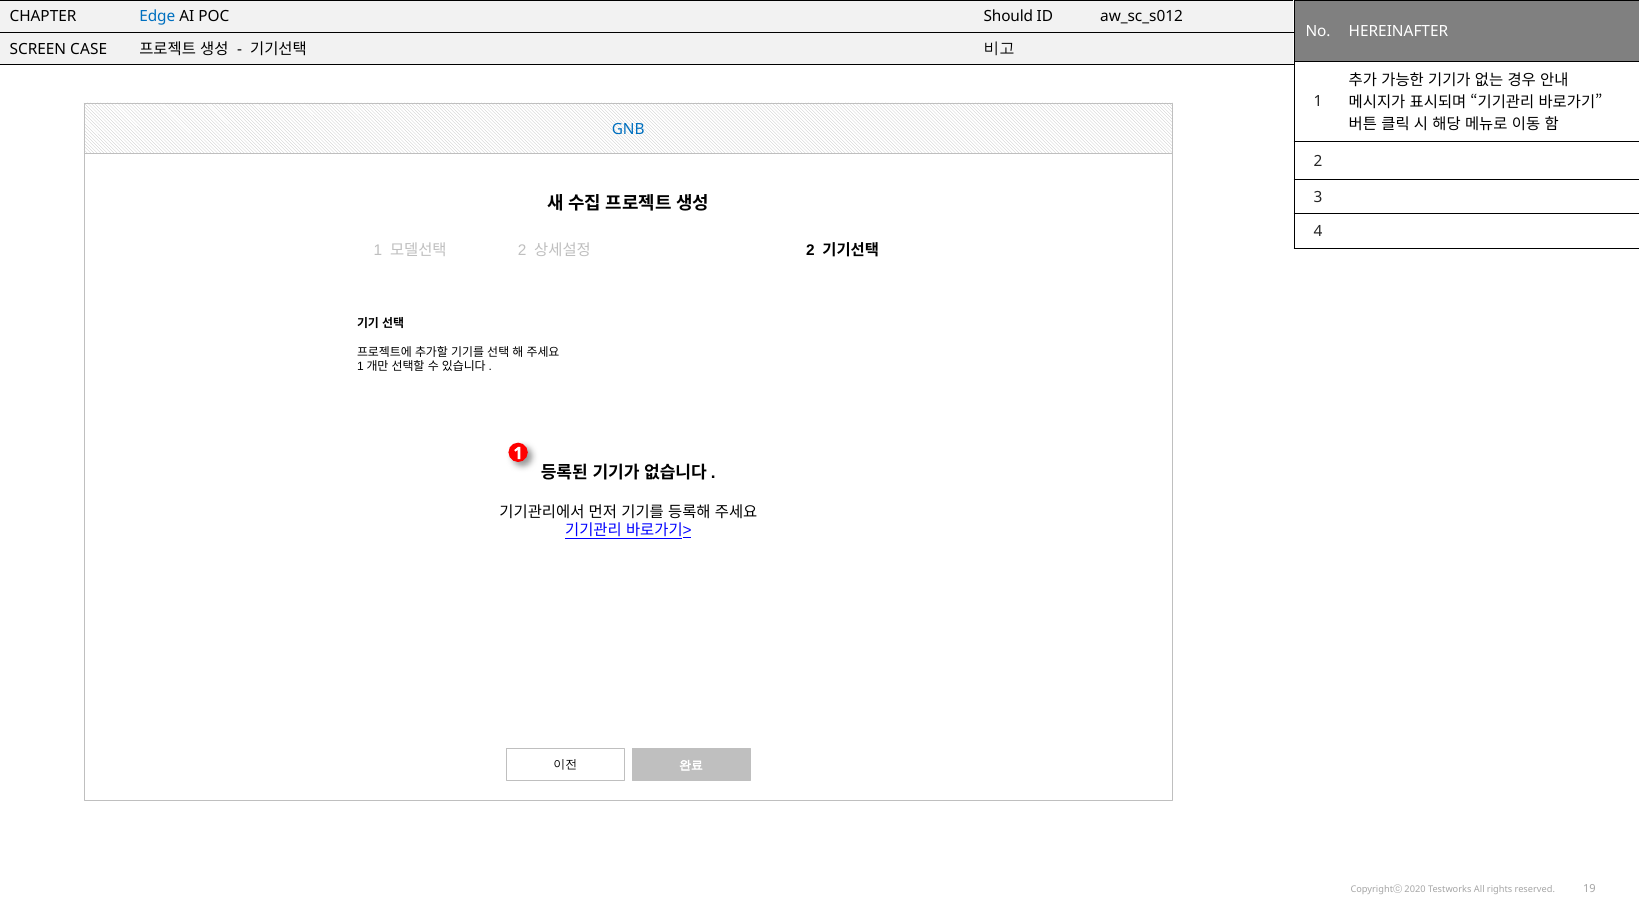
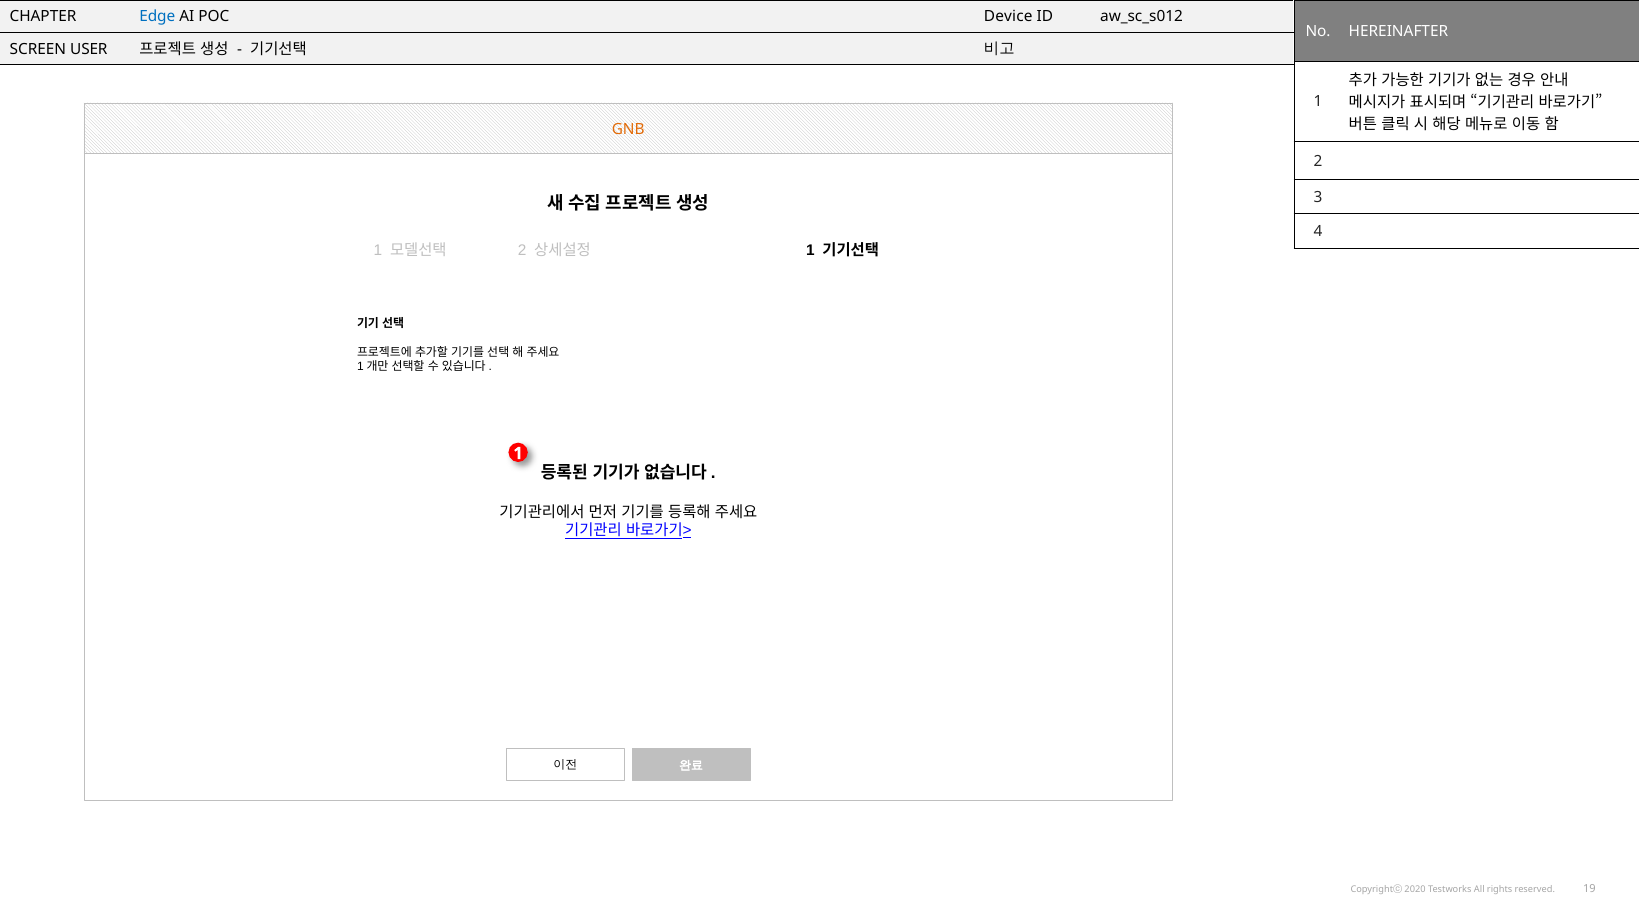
Should: Should -> Device (1008, 17)
CASE: CASE -> USER (89, 49)
GNB colour: blue -> orange (628, 129)
2: 2 -> 1 (810, 251)
